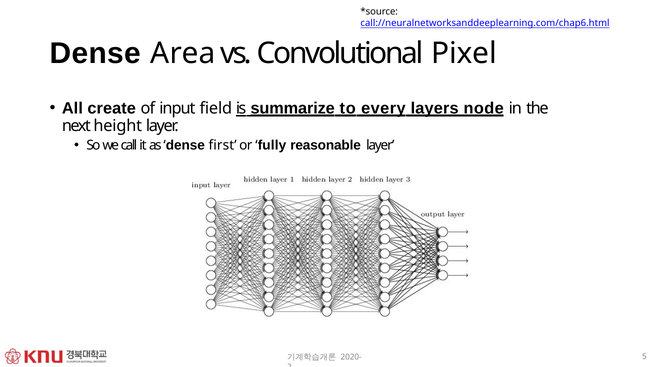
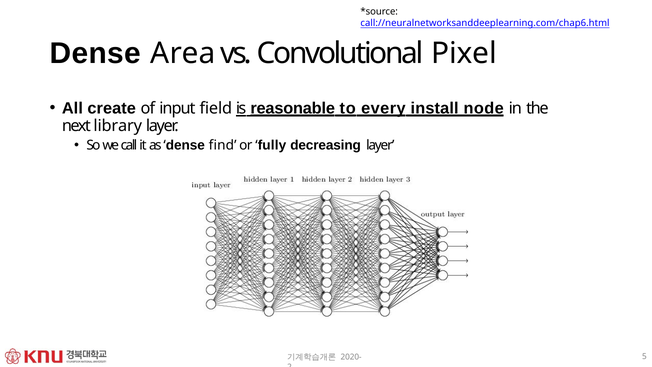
summarize: summarize -> reasonable (293, 108)
layers: layers -> install (435, 108)
height: height -> library (118, 126)
first: first -> find (223, 145)
reasonable: reasonable -> decreasing (326, 145)
